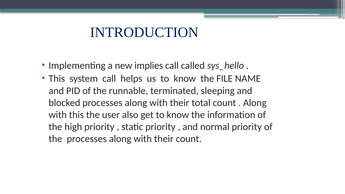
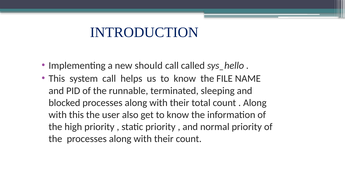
implies: implies -> should (149, 66)
